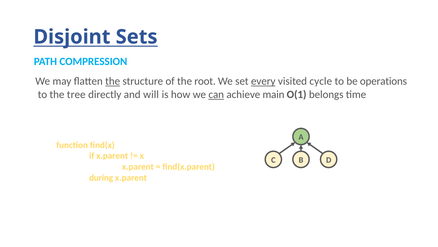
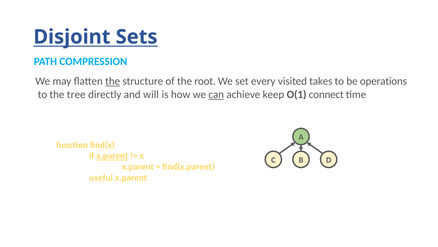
every underline: present -> none (263, 81)
cycle: cycle -> takes (321, 81)
main: main -> keep (273, 94)
belongs: belongs -> connect (326, 94)
x.parent underline: none -> present (112, 156)
during: during -> useful (101, 177)
